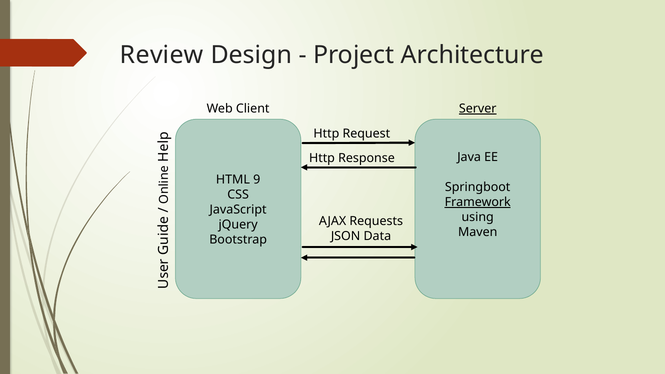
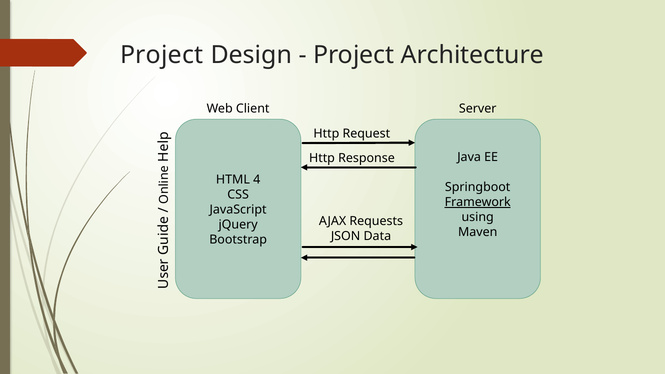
Review: Review -> Project (162, 55)
Server underline: present -> none (478, 109)
9: 9 -> 4 (257, 180)
